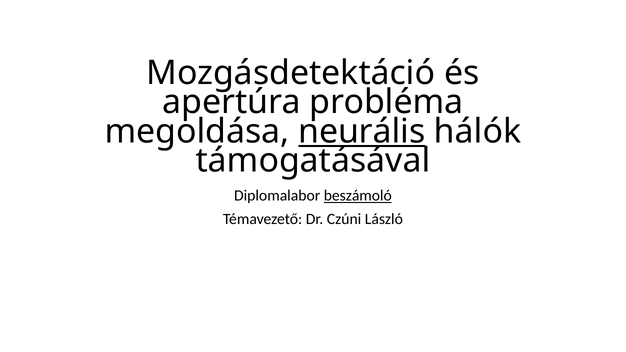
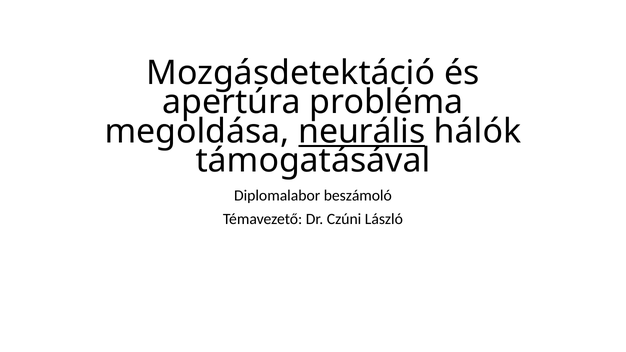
beszámoló underline: present -> none (358, 196)
